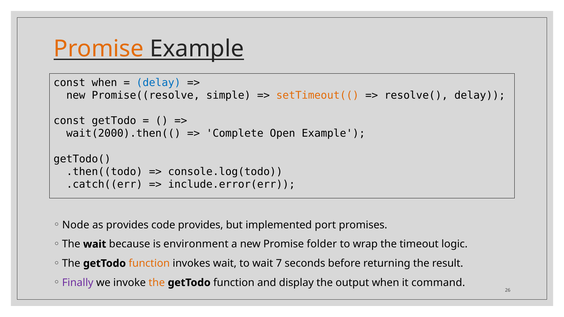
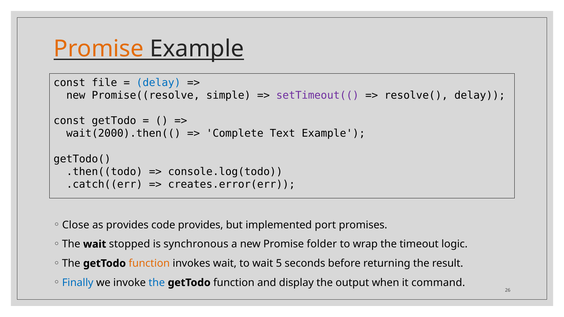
const when: when -> file (104, 83)
setTimeout(( colour: orange -> purple (318, 96)
Open: Open -> Text (283, 134)
include.error(err: include.error(err -> creates.error(err (232, 184)
Node: Node -> Close (76, 225)
because: because -> stopped (130, 244)
environment: environment -> synchronous (196, 244)
7: 7 -> 5 (279, 264)
Finally colour: purple -> blue (78, 283)
the colour: orange -> blue (157, 283)
